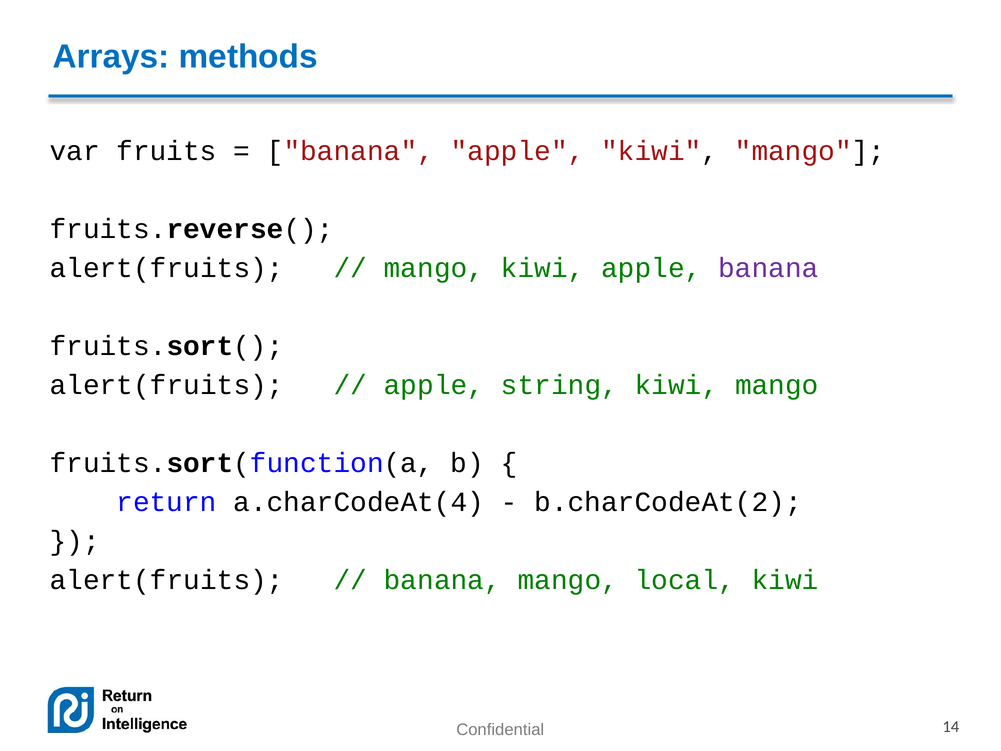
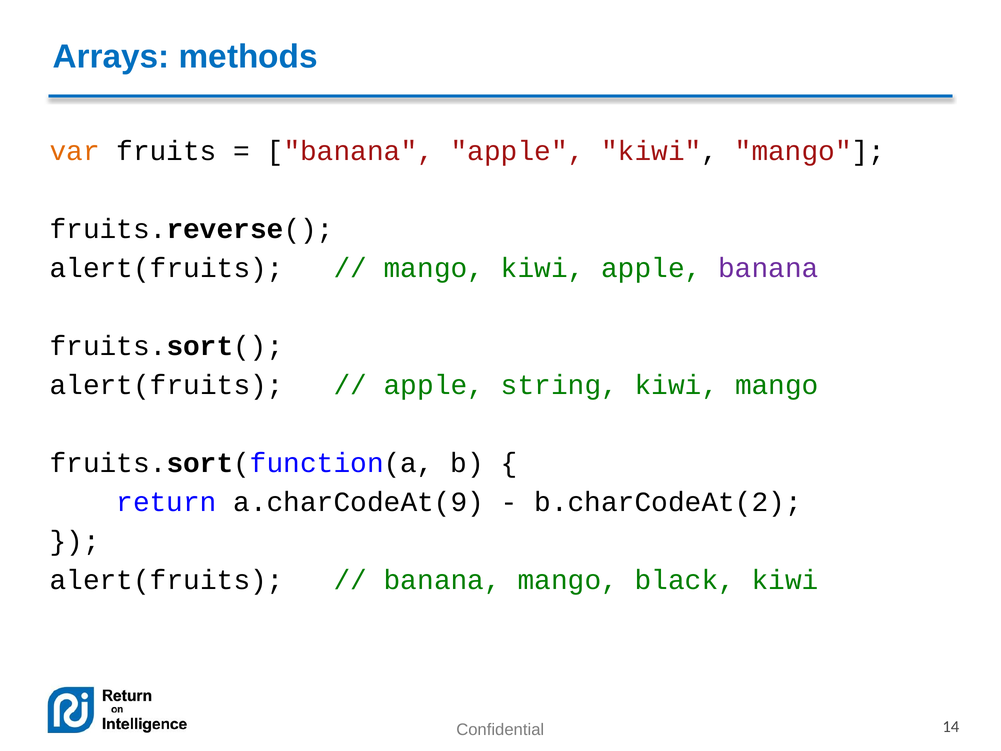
var colour: black -> orange (75, 151)
a.charCodeAt(4: a.charCodeAt(4 -> a.charCodeAt(9 (359, 502)
local: local -> black (685, 580)
